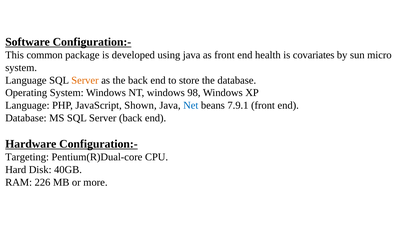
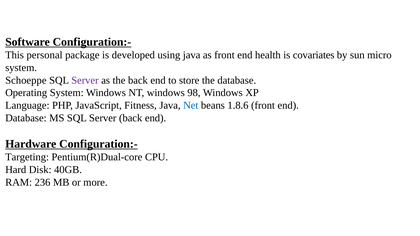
common: common -> personal (45, 55)
Language: Language -> Schoeppe (26, 80)
Server colour: orange -> purple (85, 80)
Shown: Shown -> Fitness (141, 106)
7.9.1: 7.9.1 -> 1.8.6 (238, 106)
226: 226 -> 236 (43, 183)
